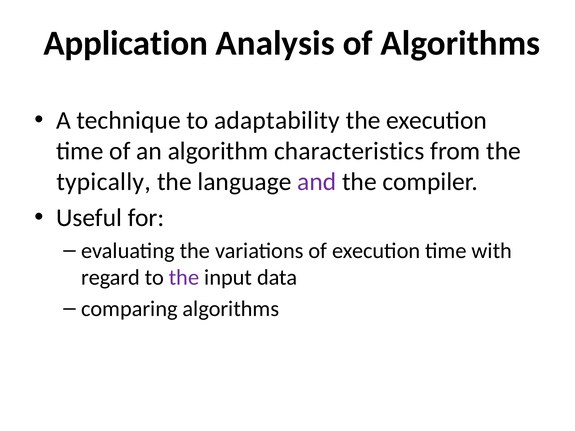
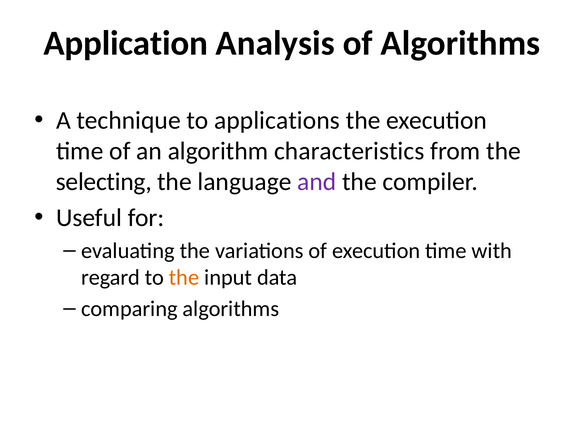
adaptability: adaptability -> applications (277, 121)
typically: typically -> selecting (104, 182)
the colour: purple -> orange (184, 278)
